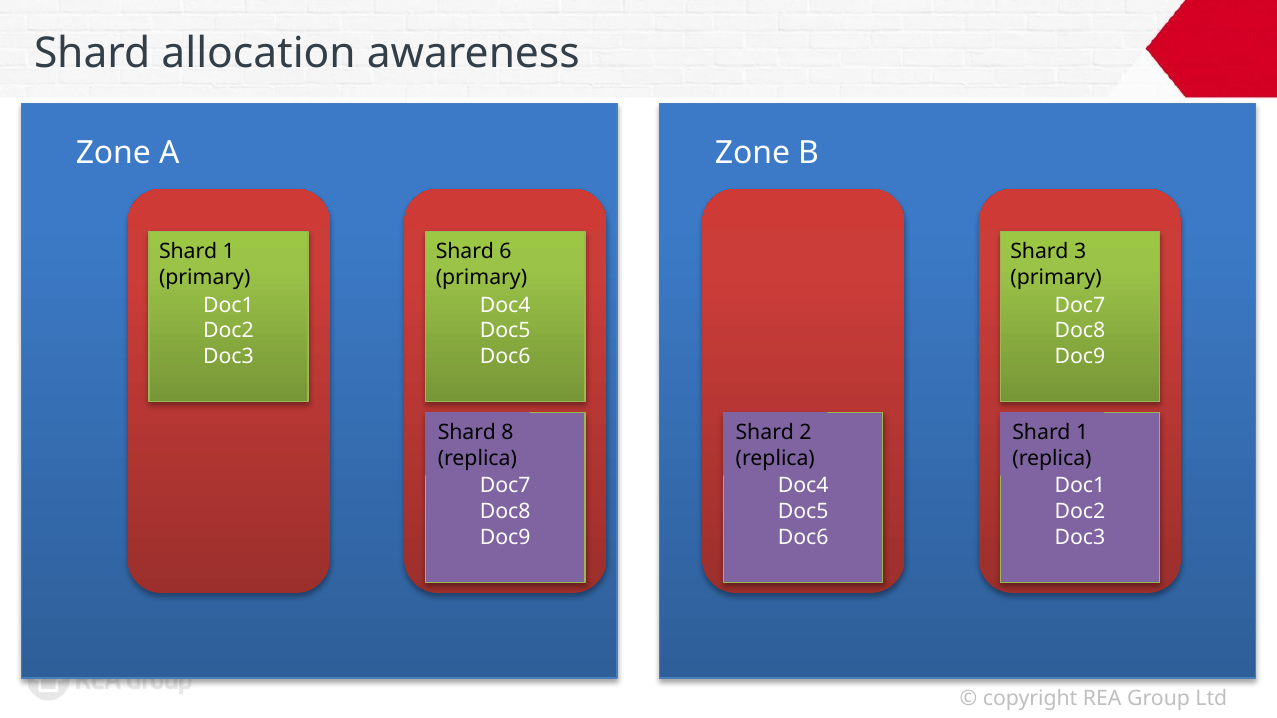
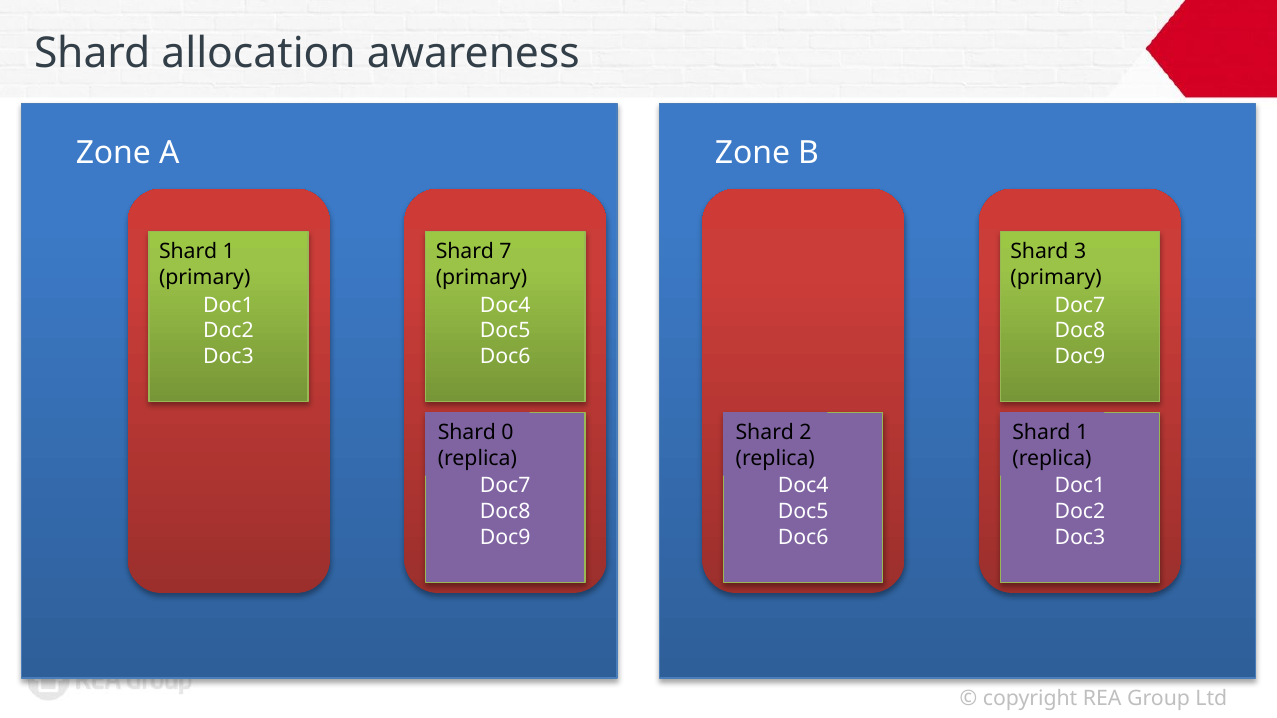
6: 6 -> 7 (505, 252)
8: 8 -> 0 (507, 433)
